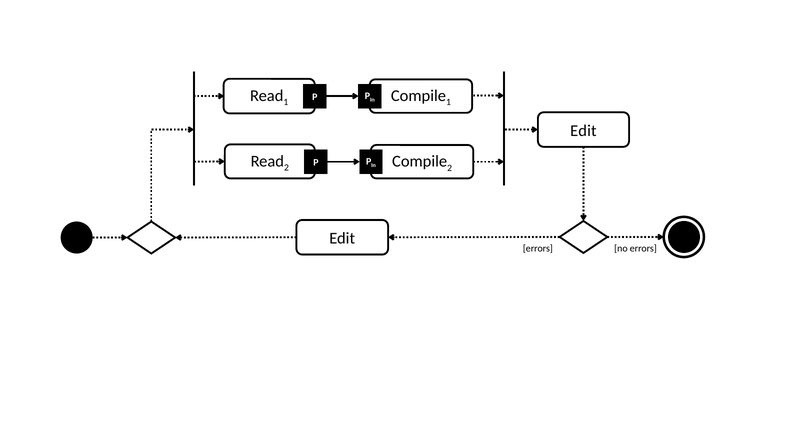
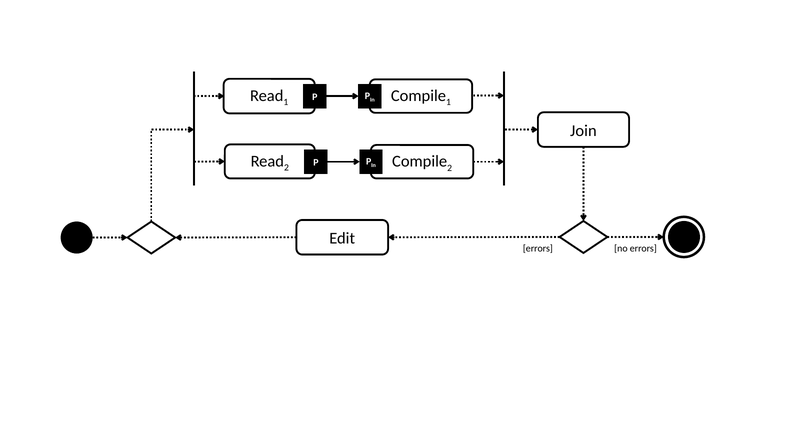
Edit: Edit -> Join (583, 131)
